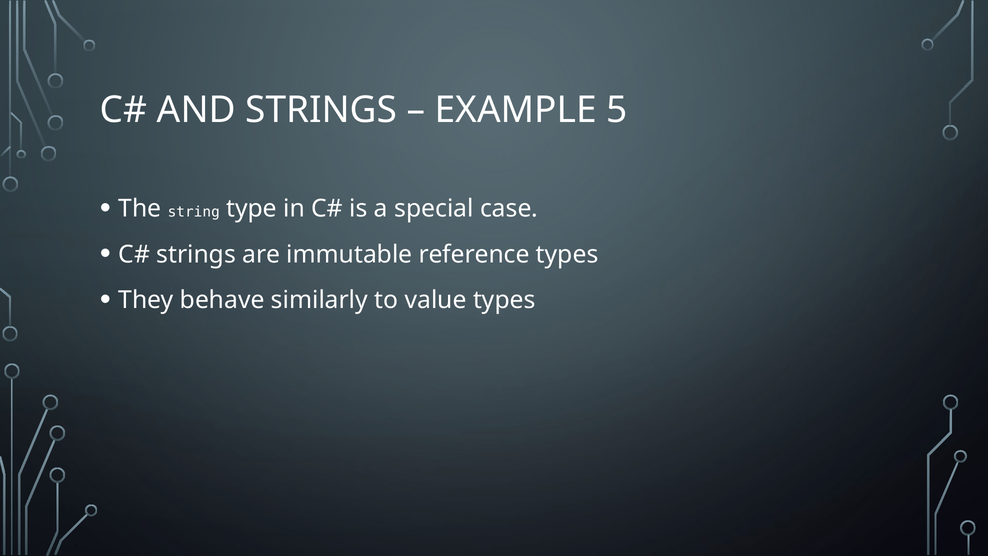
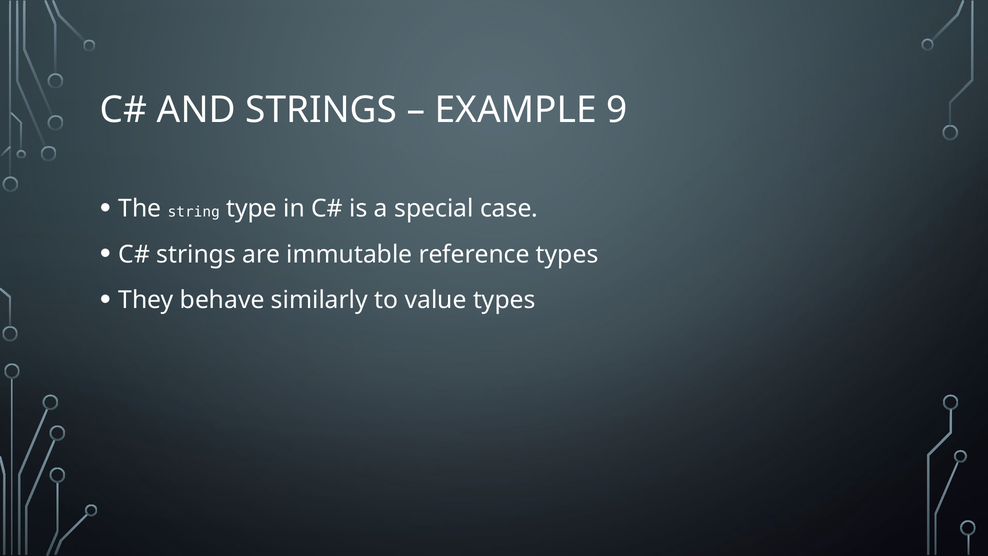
5: 5 -> 9 (617, 110)
